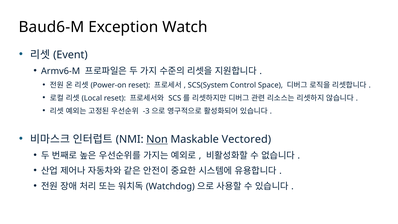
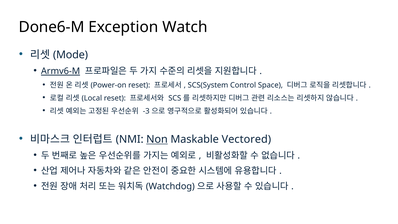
Baud6-M: Baud6-M -> Done6-M (52, 27)
Event: Event -> Mode (70, 55)
Armv6-M underline: none -> present (61, 71)
